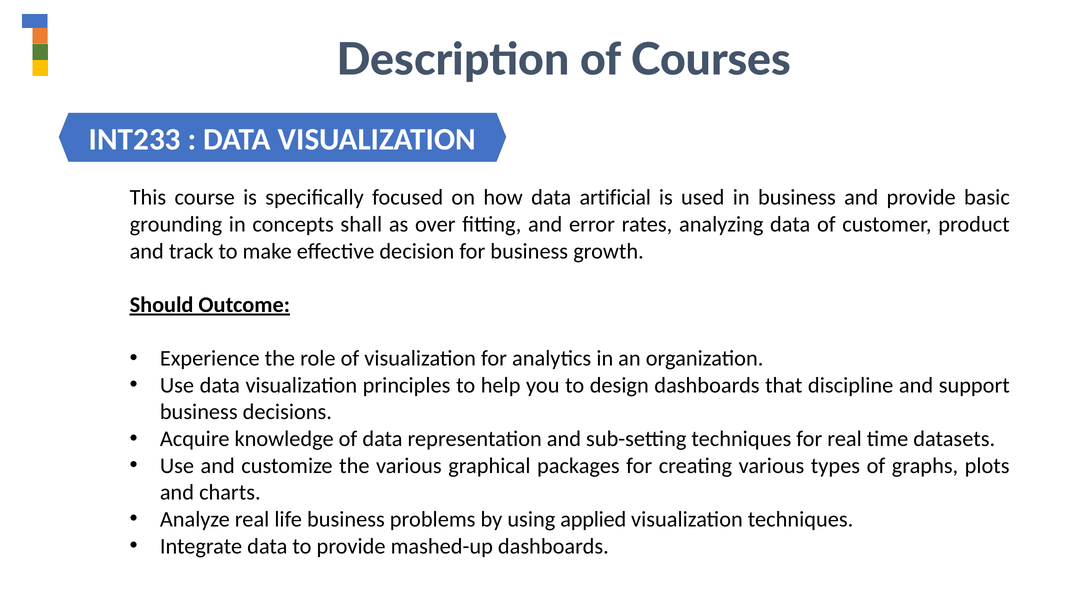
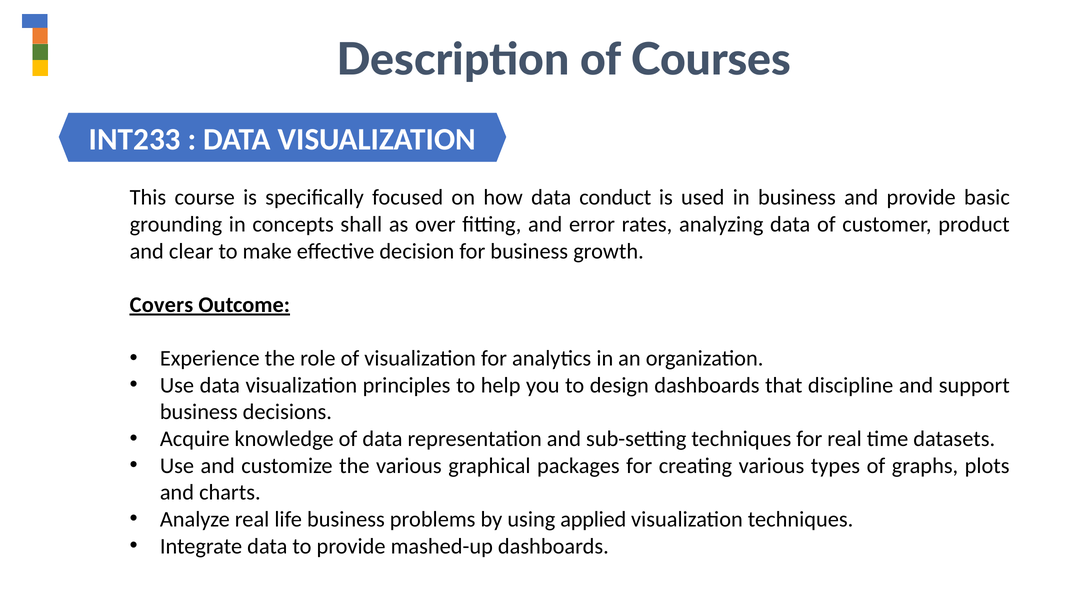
artificial: artificial -> conduct (615, 198)
track: track -> clear (191, 251)
Should: Should -> Covers (161, 305)
